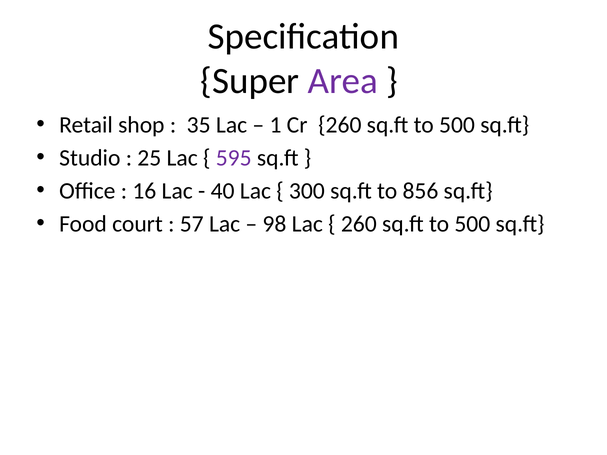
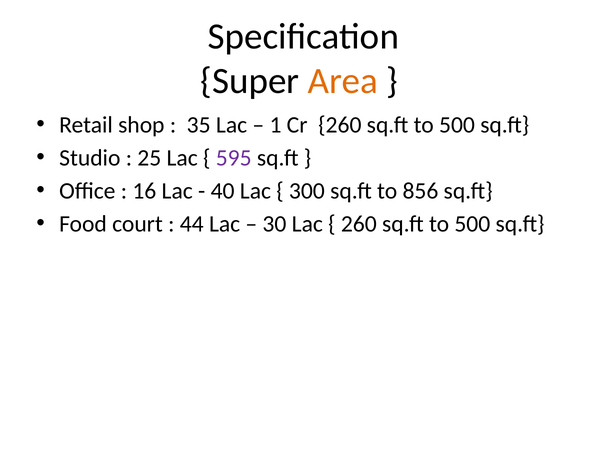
Area colour: purple -> orange (343, 81)
57: 57 -> 44 (192, 224)
98: 98 -> 30 (274, 224)
